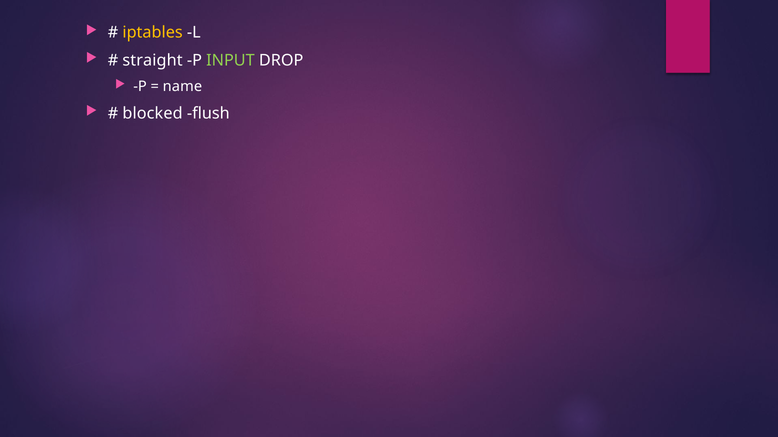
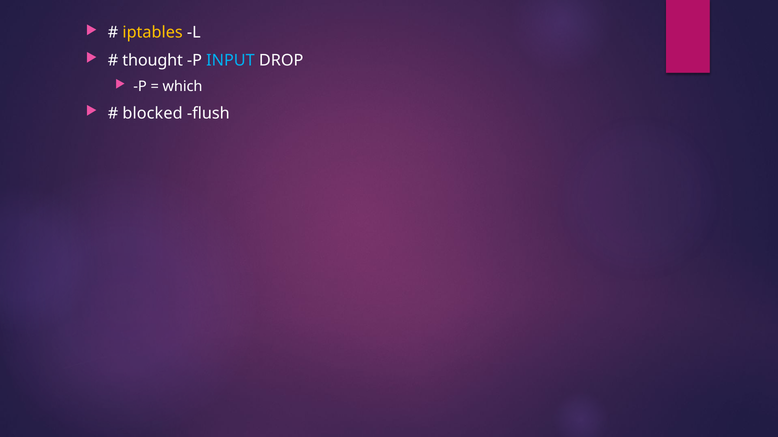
straight: straight -> thought (153, 60)
INPUT colour: light green -> light blue (230, 60)
name: name -> which (183, 87)
